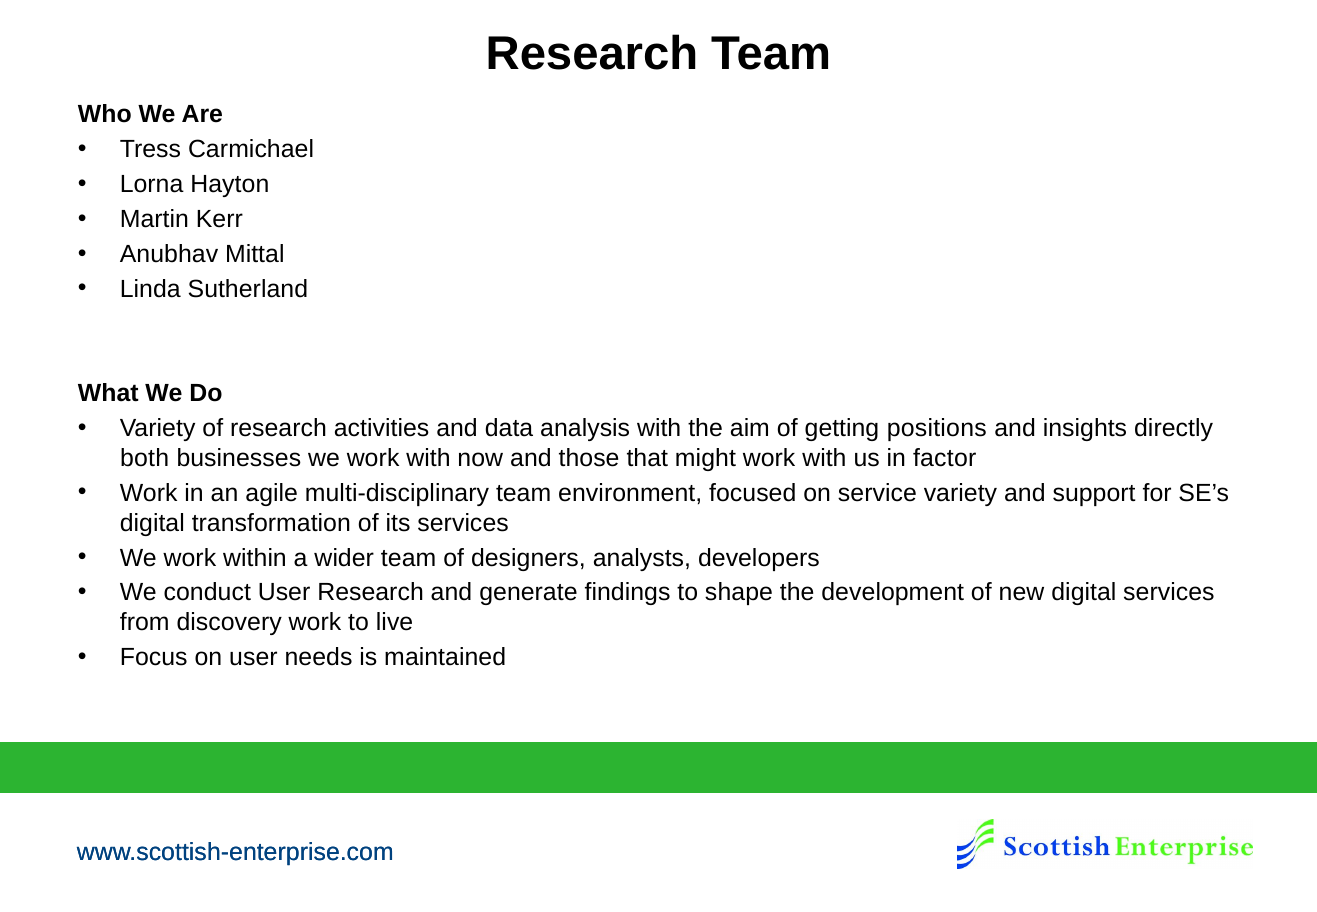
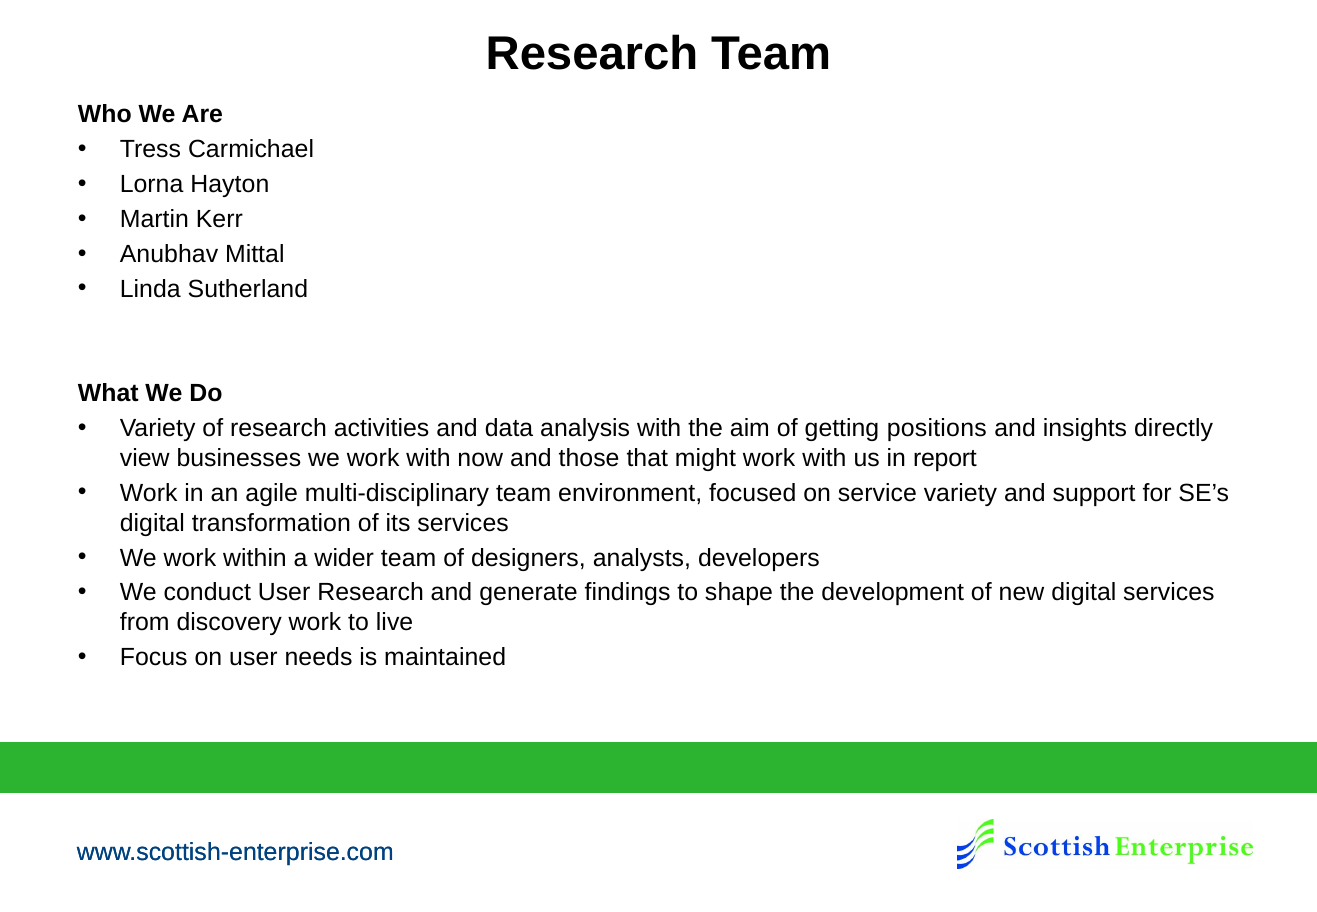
both: both -> view (145, 458)
factor: factor -> report (945, 458)
